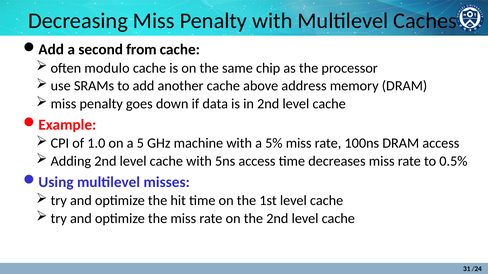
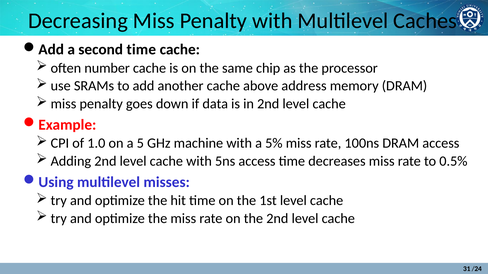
second from: from -> time (141, 50)
modulo: modulo -> number (107, 68)
